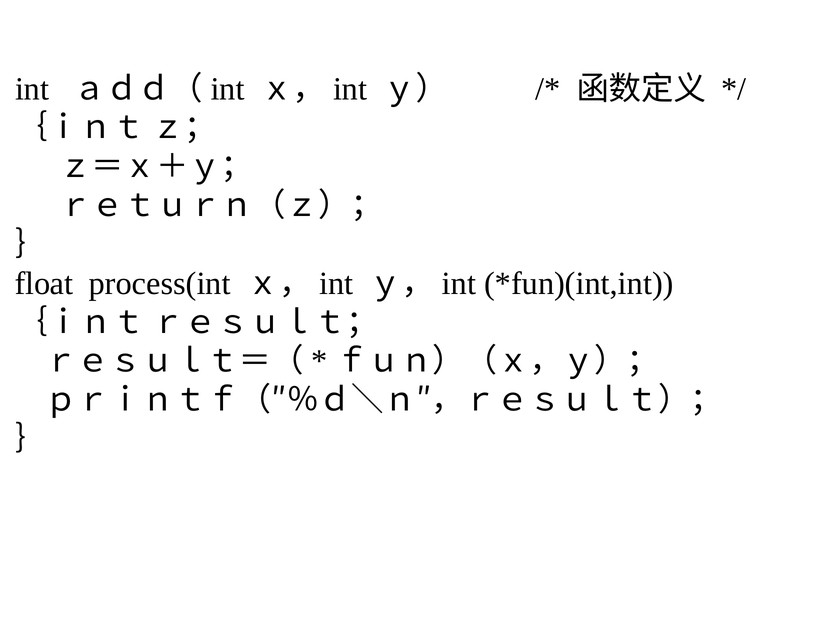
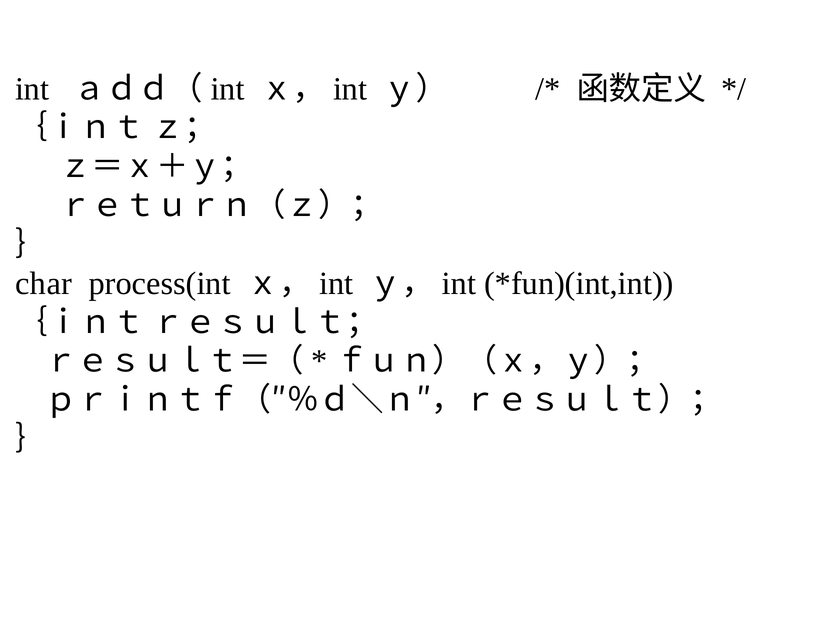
float: float -> char (44, 284)
